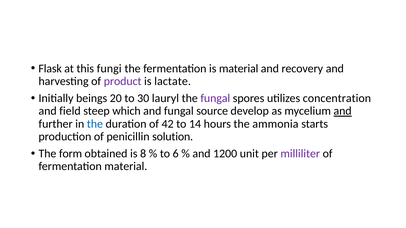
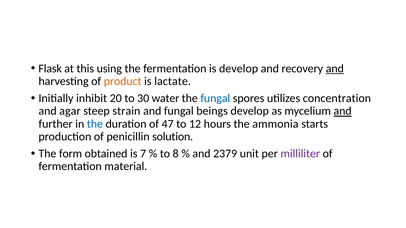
fungi: fungi -> using (109, 69)
is material: material -> develop (239, 69)
and underline: none -> present (335, 69)
product colour: purple -> orange (123, 81)
beings: beings -> inhibit (92, 98)
lauryl: lauryl -> water (165, 98)
fungal colour: purple -> blue (215, 98)
field: field -> agar (70, 111)
which: which -> strain (126, 111)
source: source -> beings (212, 111)
42: 42 -> 47 (168, 124)
14: 14 -> 12 (195, 124)
8: 8 -> 7 (143, 154)
6: 6 -> 8 (176, 154)
1200: 1200 -> 2379 (225, 154)
